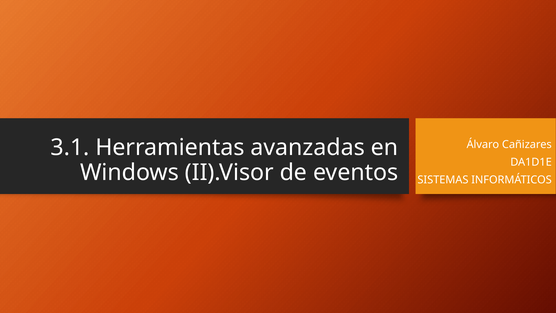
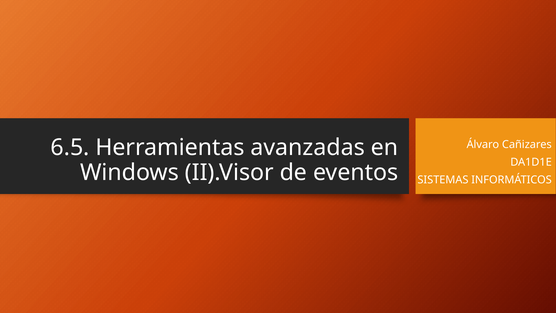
3.1: 3.1 -> 6.5 (70, 148)
